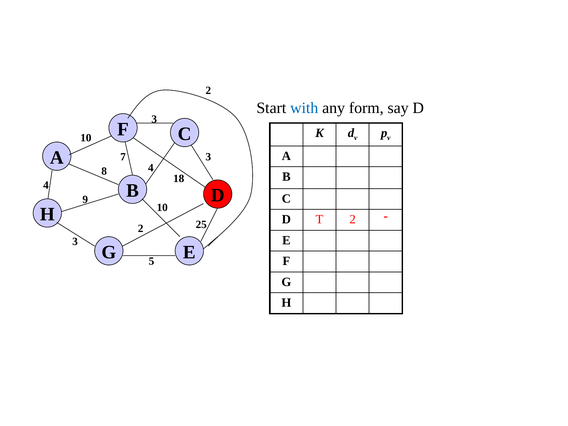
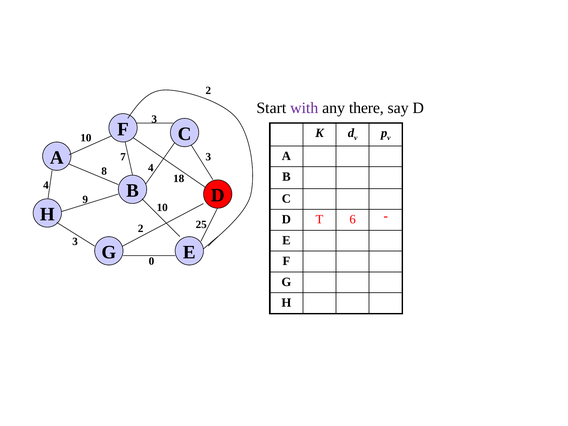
with colour: blue -> purple (304, 108)
form: form -> there (366, 108)
T 2: 2 -> 6 (353, 219)
5: 5 -> 0 (151, 261)
